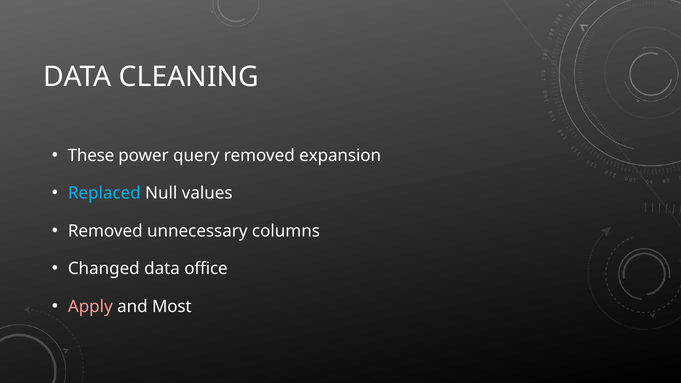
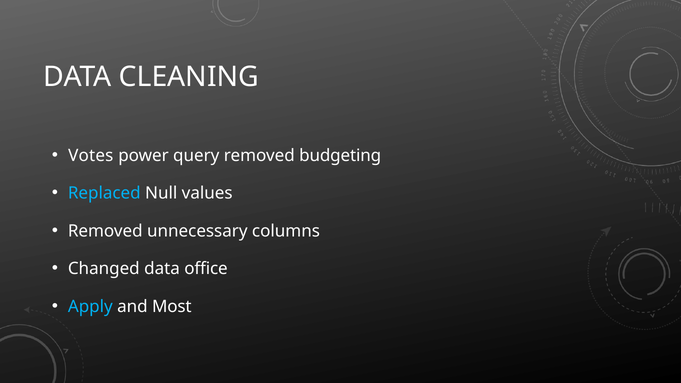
These: These -> Votes (91, 155)
expansion: expansion -> budgeting (340, 155)
Apply colour: pink -> light blue (90, 306)
